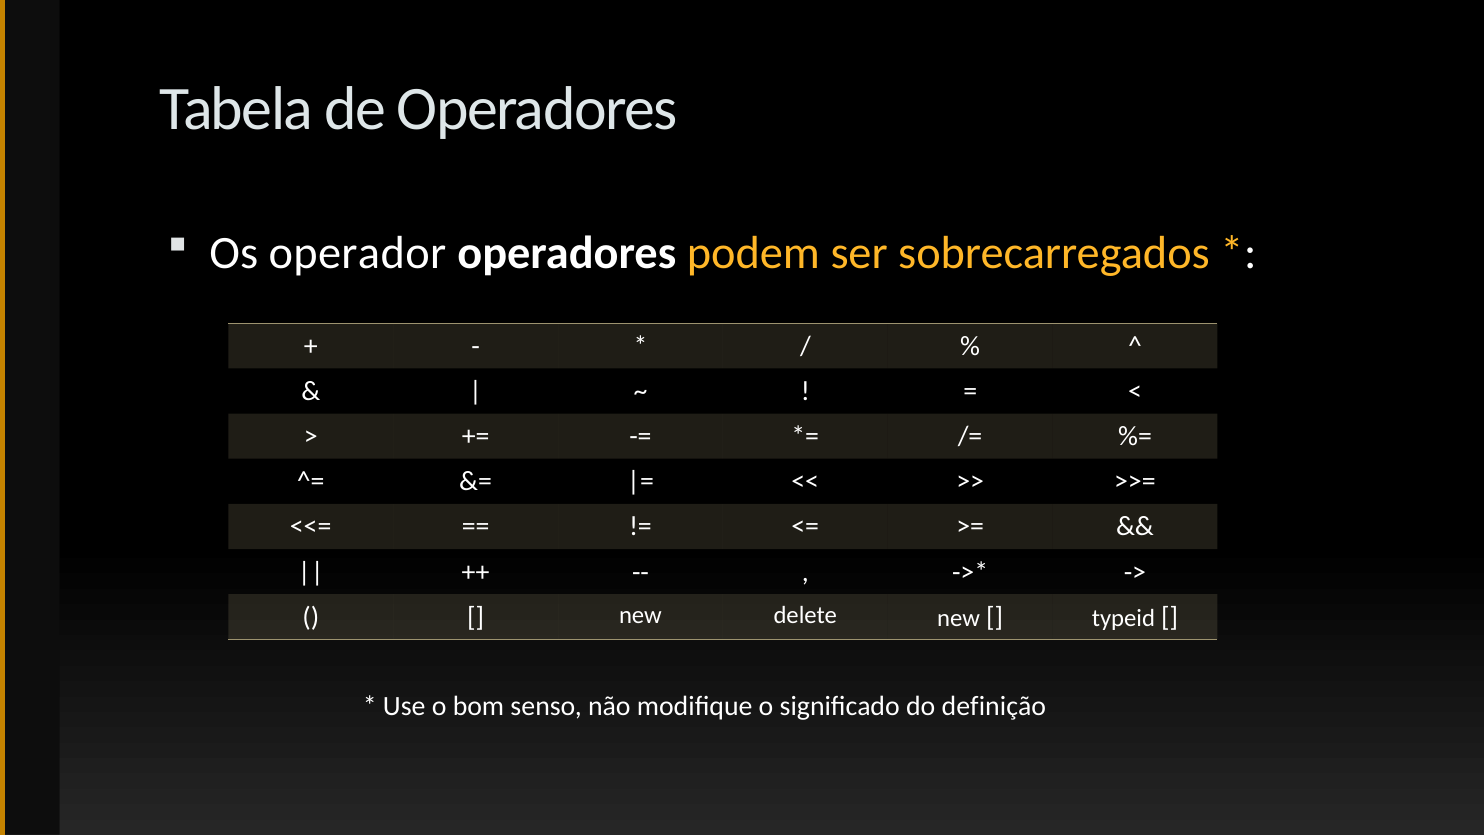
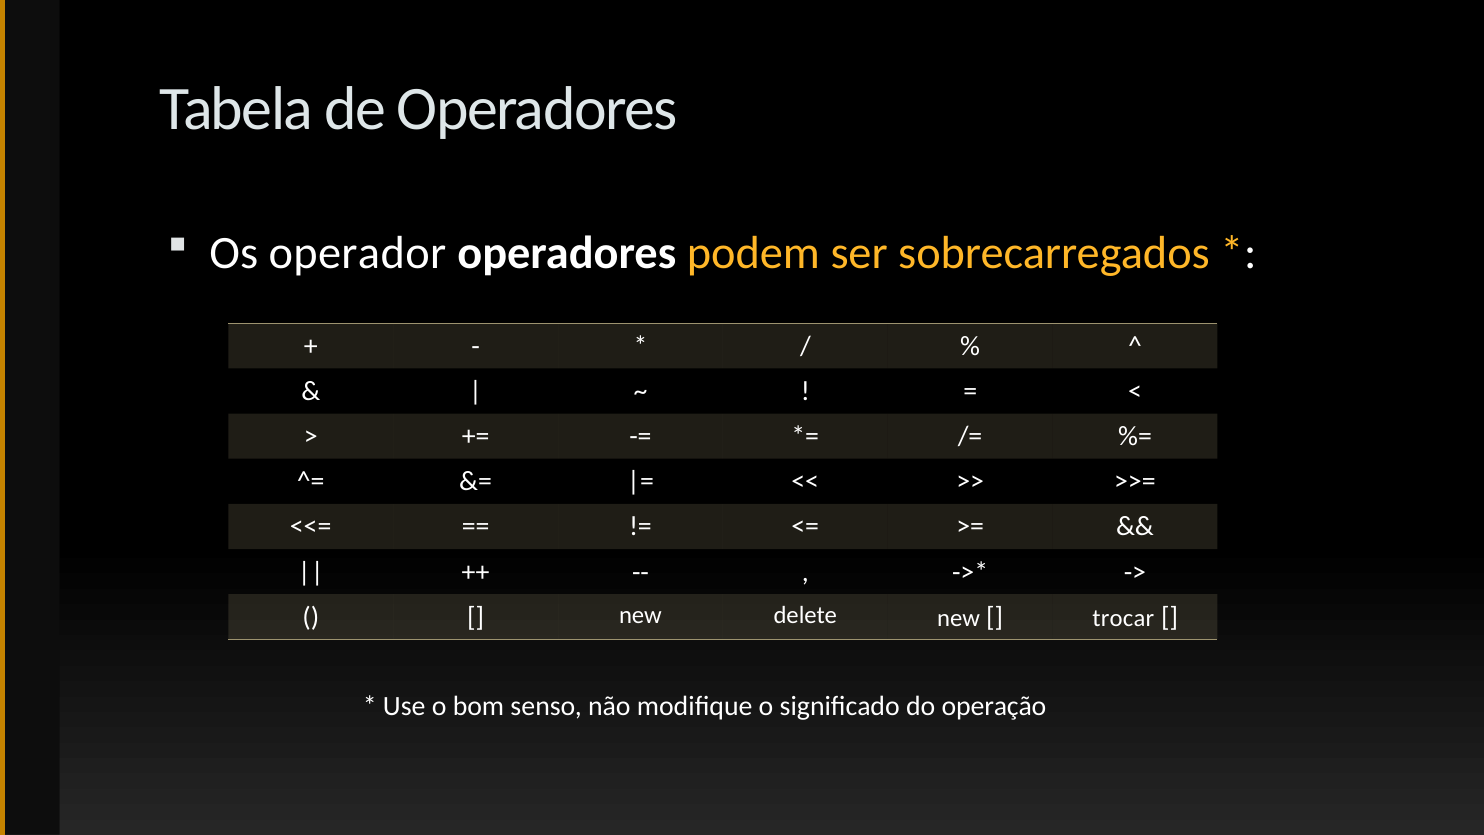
typeid: typeid -> trocar (1123, 618)
definição: definição -> operação (994, 706)
